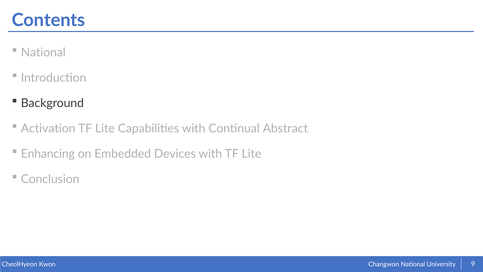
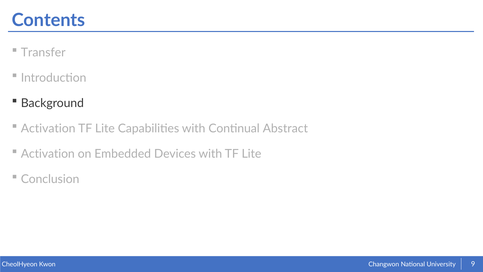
National: National -> Transfer (43, 52)
Enhancing: Enhancing -> Activation (48, 154)
